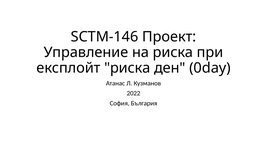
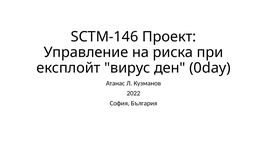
eксплойт риска: риска -> вирус (127, 68)
